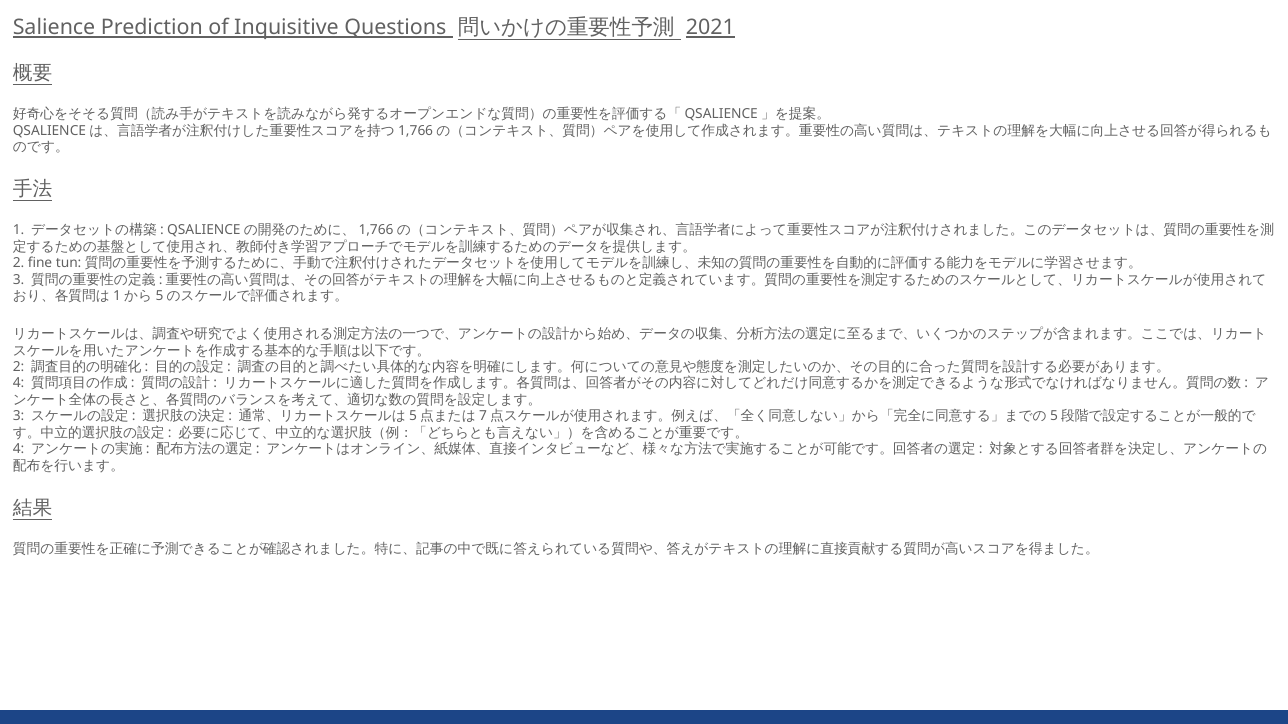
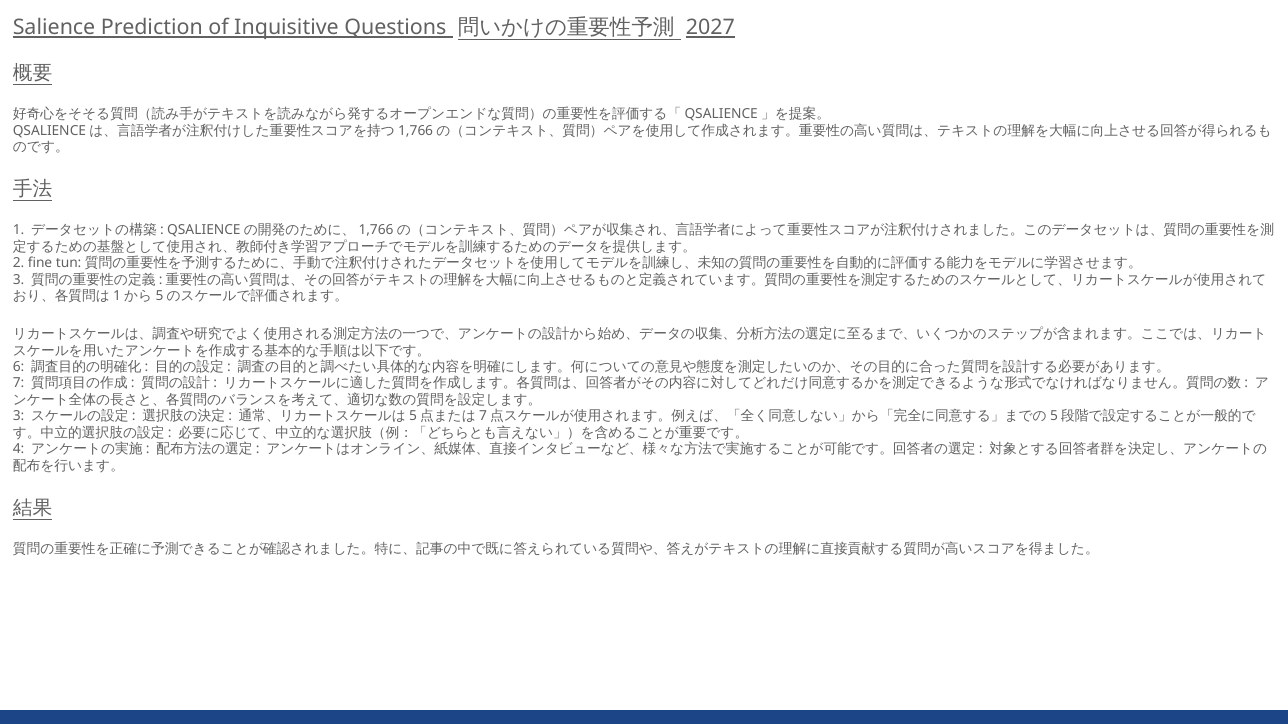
2021: 2021 -> 2027 (710, 27)
2: 2 -> 6 (19, 367)
4: 4 -> 7 (19, 384)
